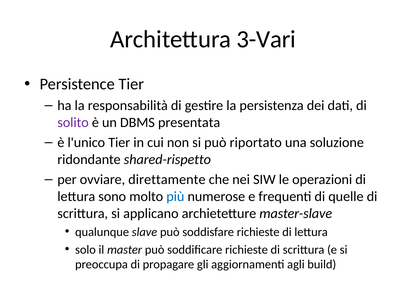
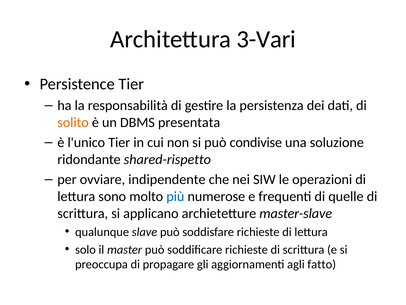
solito colour: purple -> orange (73, 122)
riportato: riportato -> condivise (256, 142)
direttamente: direttamente -> indipendente (167, 179)
build: build -> fatto (322, 264)
